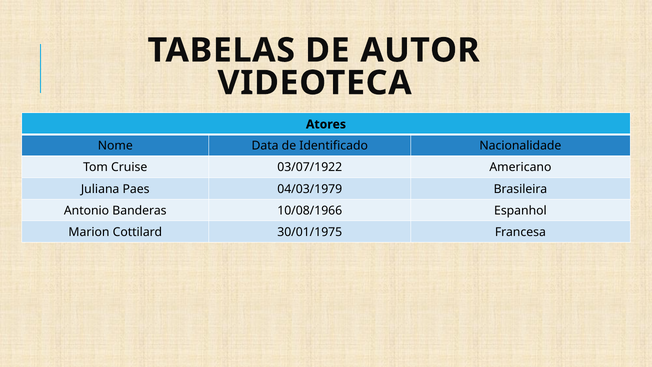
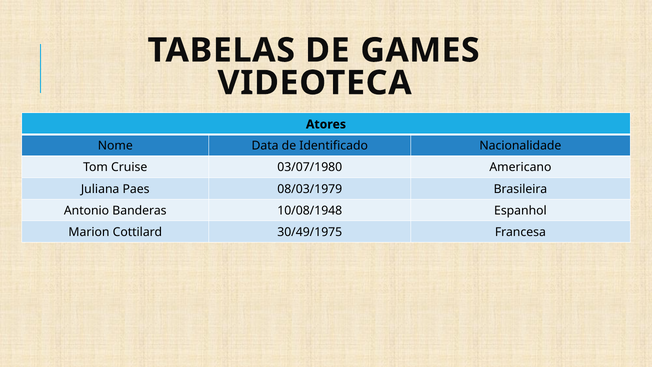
AUTOR: AUTOR -> GAMES (420, 50)
03/07/1922: 03/07/1922 -> 03/07/1980 (310, 167)
04/03/1979: 04/03/1979 -> 08/03/1979 (310, 189)
10/08/1966: 10/08/1966 -> 10/08/1948 (310, 211)
30/01/1975: 30/01/1975 -> 30/49/1975 (310, 232)
